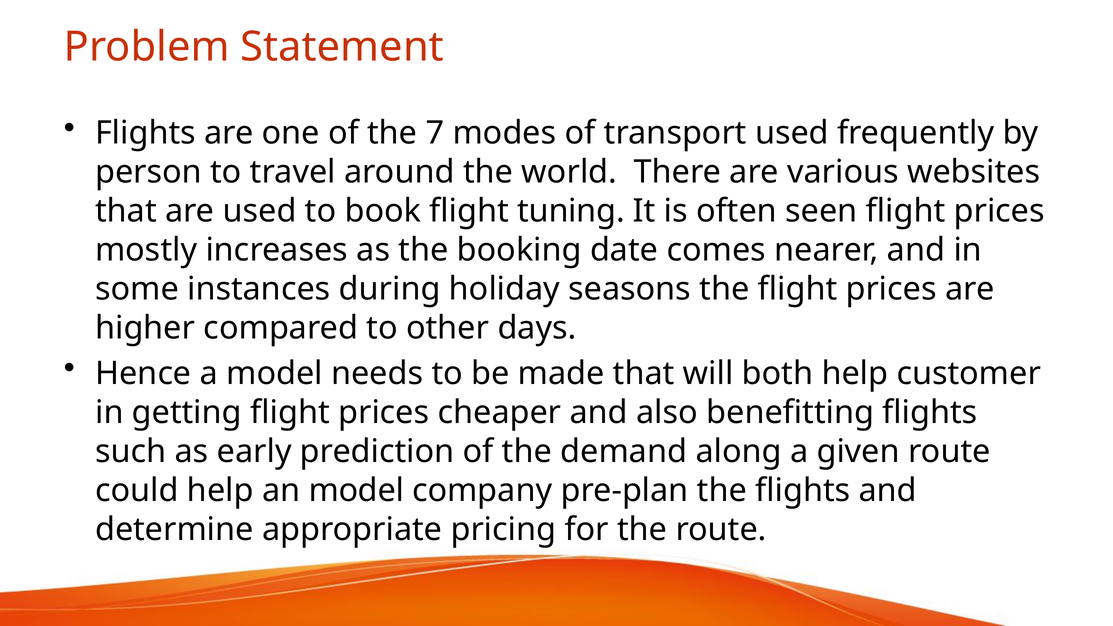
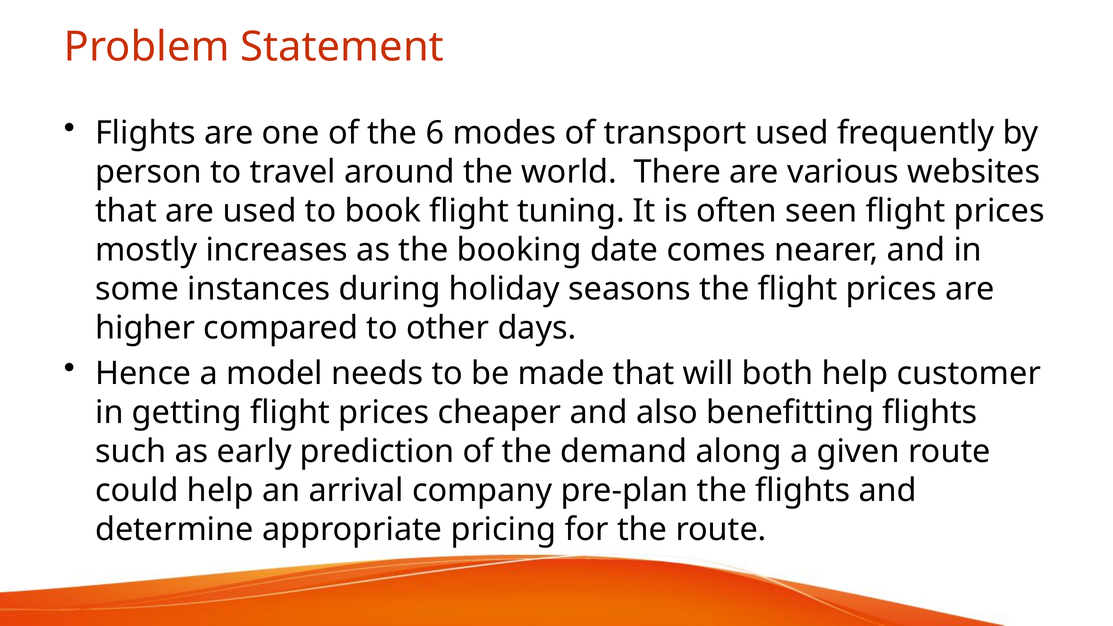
7: 7 -> 6 (435, 133)
an model: model -> arrival (356, 490)
